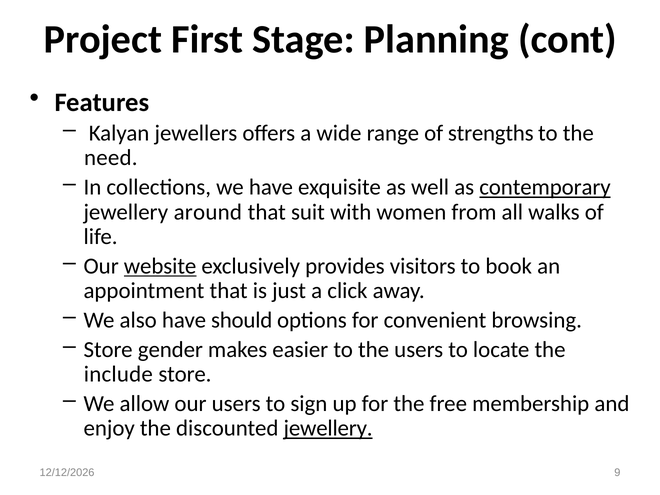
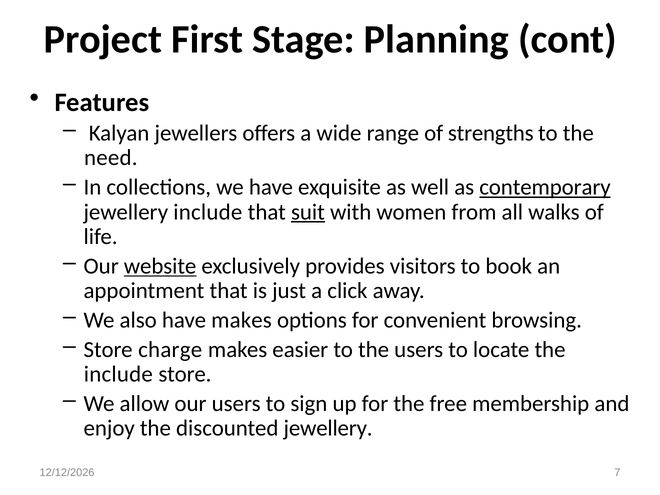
jewellery around: around -> include (208, 212)
suit underline: none -> present (308, 212)
have should: should -> makes (242, 320)
gender: gender -> charge (170, 350)
jewellery underline: present -> none (328, 428)
9: 9 -> 7 (617, 473)
